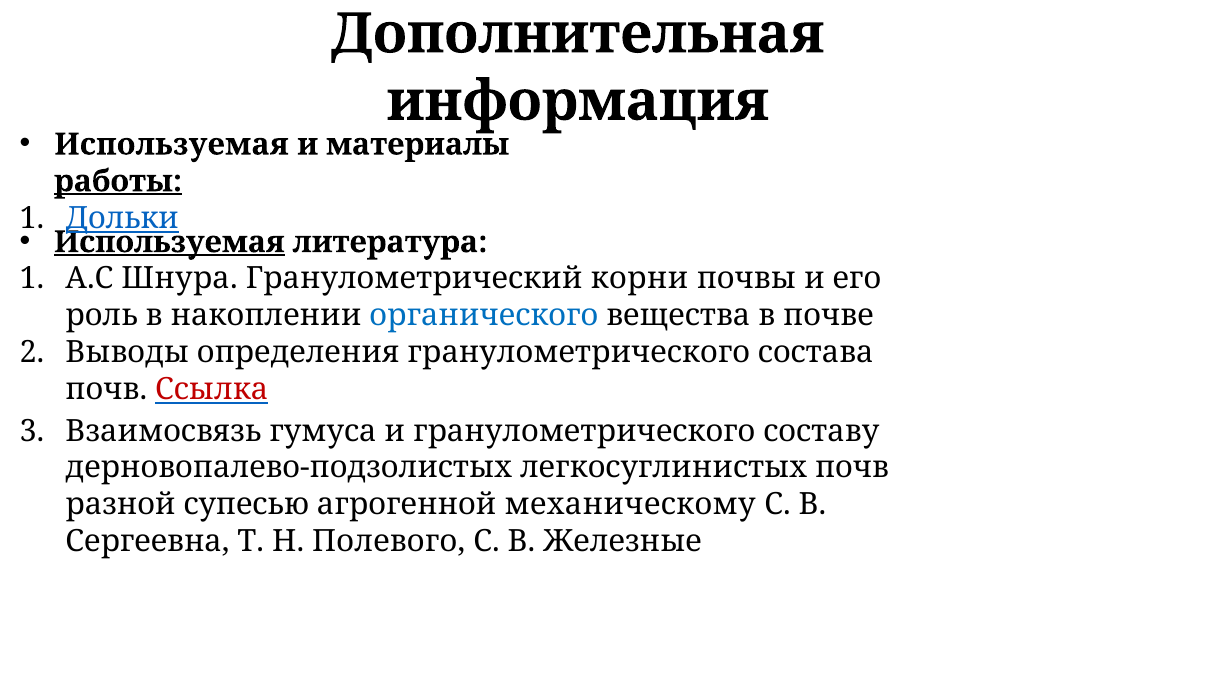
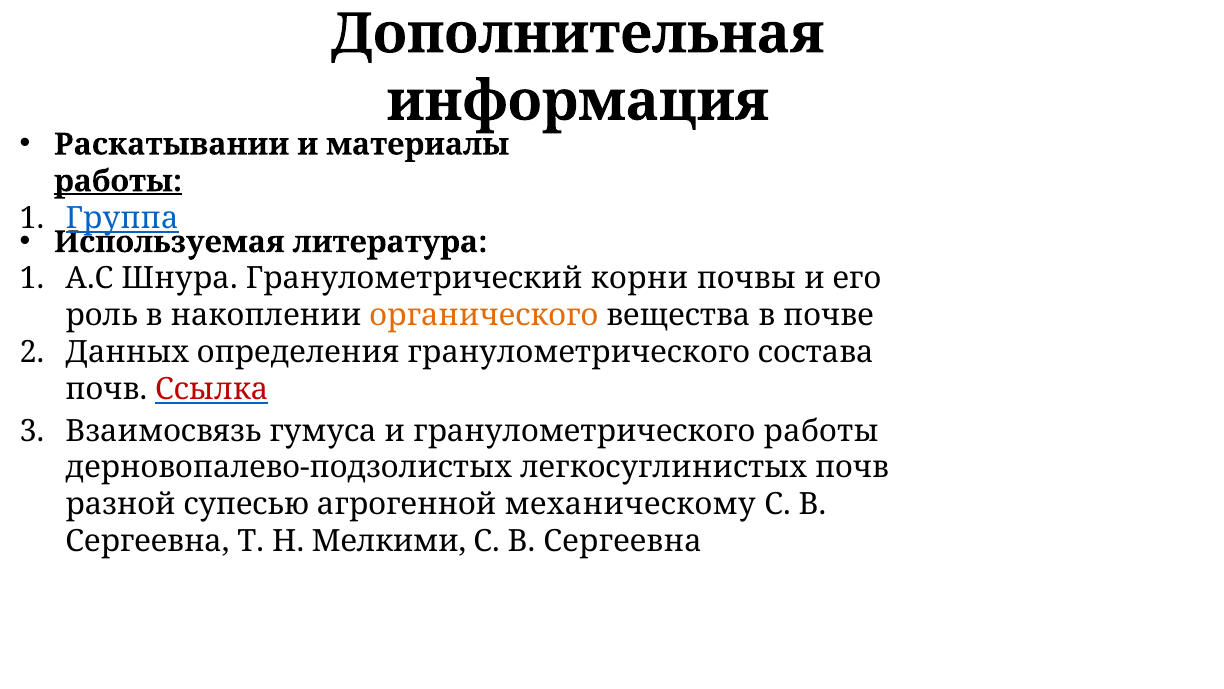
Используемая: Используемая -> Раскатывании (172, 144)
Дольки: Дольки -> Группа (122, 218)
Используемая underline: present -> none (169, 242)
органического colour: blue -> orange (484, 315)
Выводы: Выводы -> Данных (127, 352)
гранулометрического составу: составу -> работы (821, 431)
Полевого: Полевого -> Мелкими (389, 541)
Железные: Железные -> Сергеевна (623, 541)
